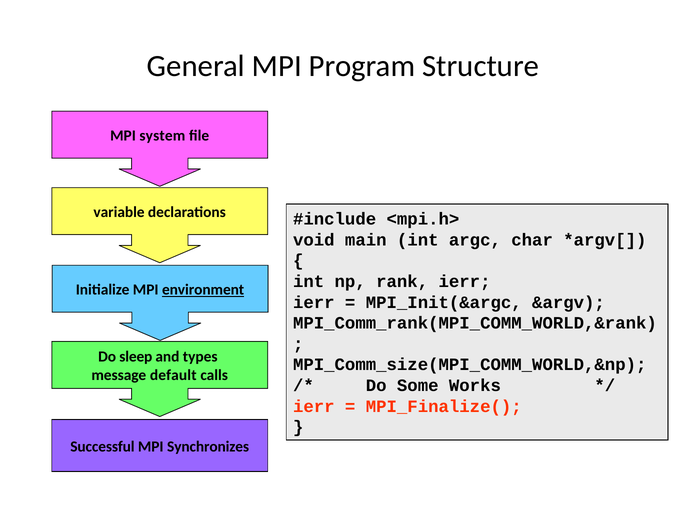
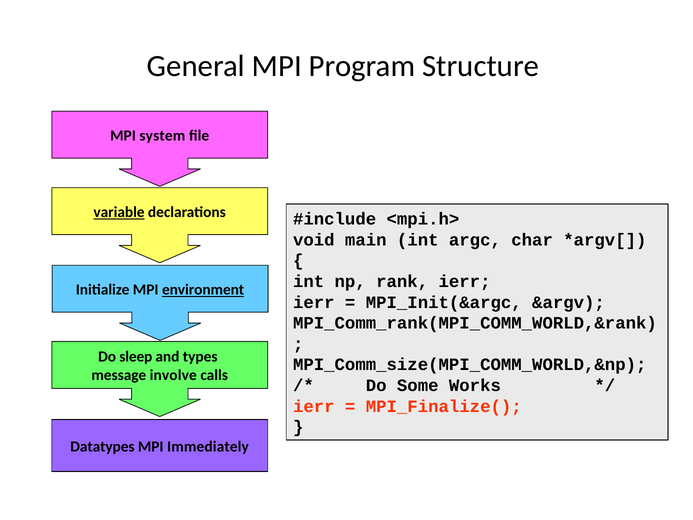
variable underline: none -> present (119, 212)
default: default -> involve (173, 375)
Successful: Successful -> Datatypes (102, 446)
Synchronizes: Synchronizes -> Immediately (208, 446)
